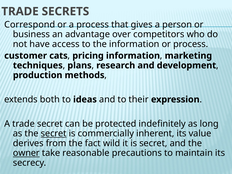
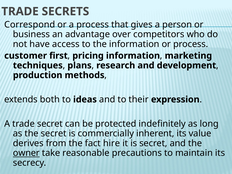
cats: cats -> first (58, 56)
secret underline: present -> none (54, 133)
wild: wild -> hire (112, 143)
